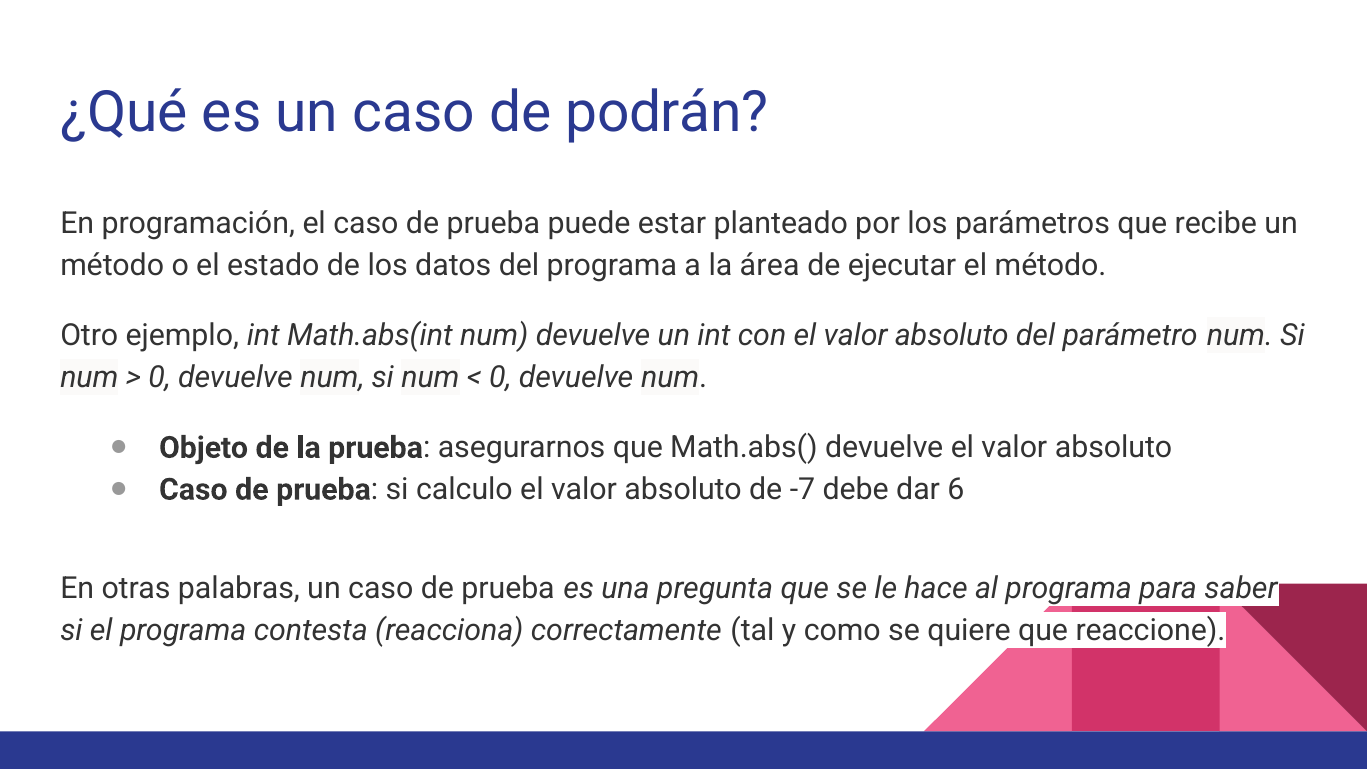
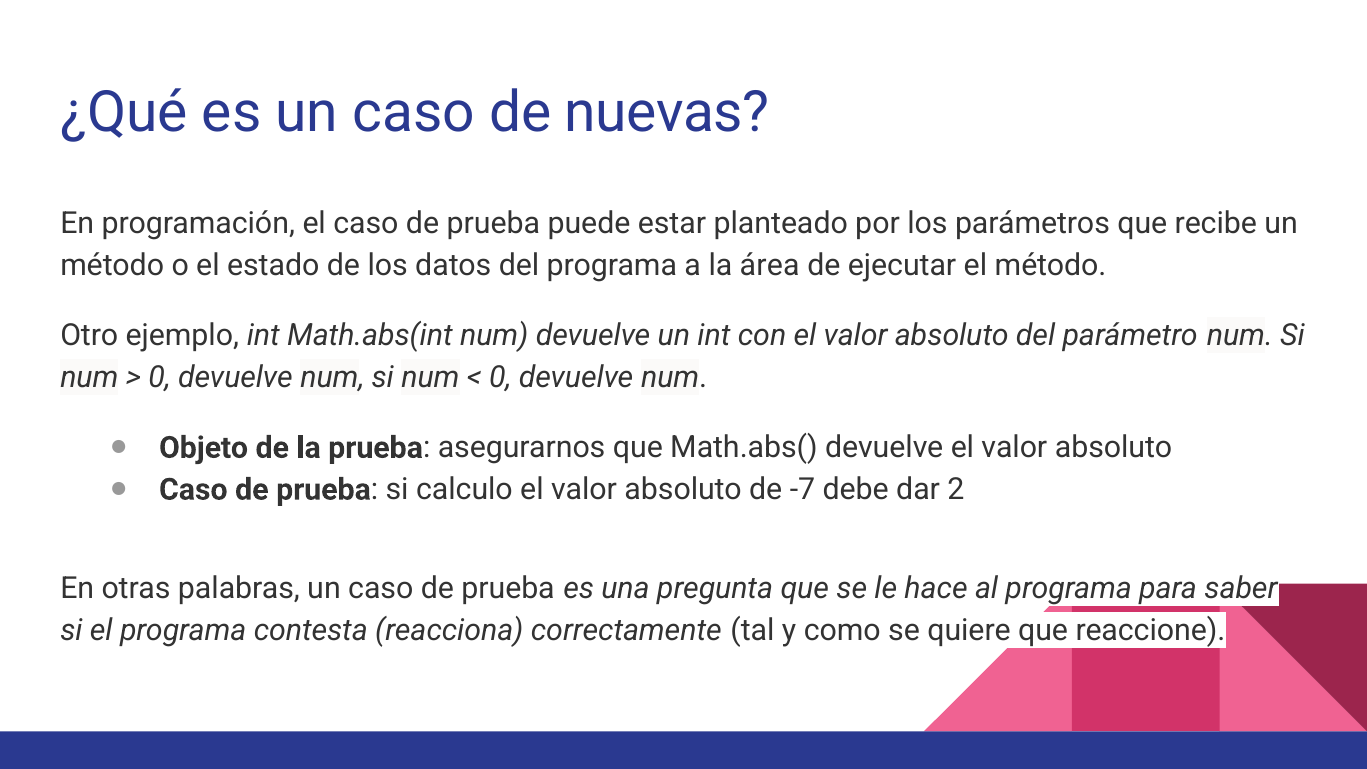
podrán: podrán -> nuevas (667, 113)
6: 6 -> 2 (956, 490)
